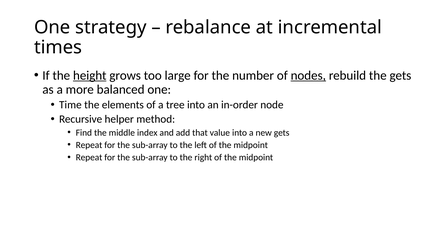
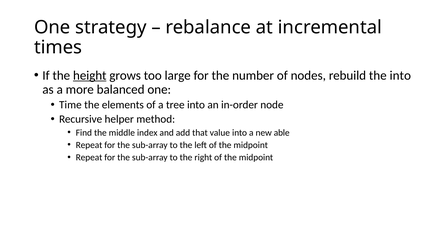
nodes underline: present -> none (308, 75)
the gets: gets -> into (400, 75)
new gets: gets -> able (282, 133)
